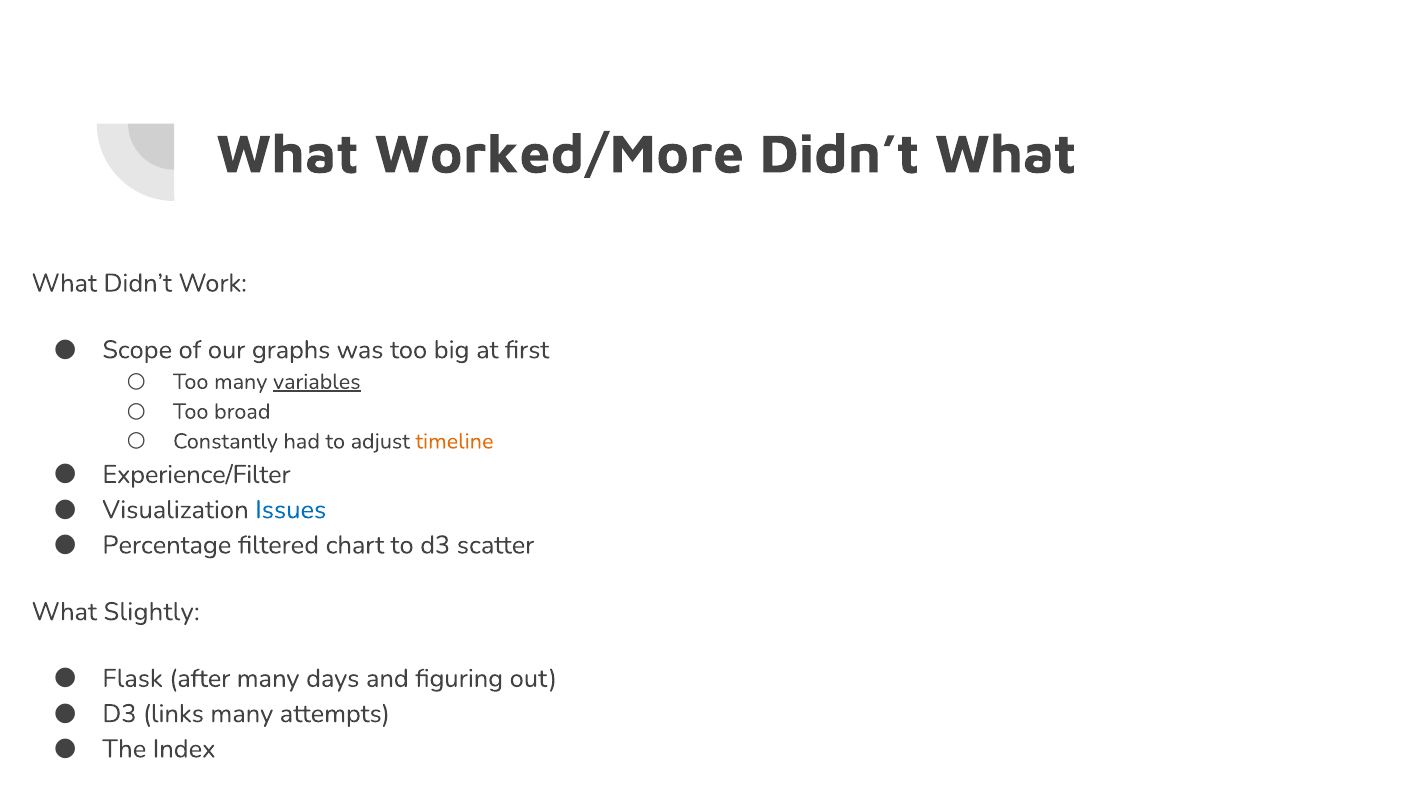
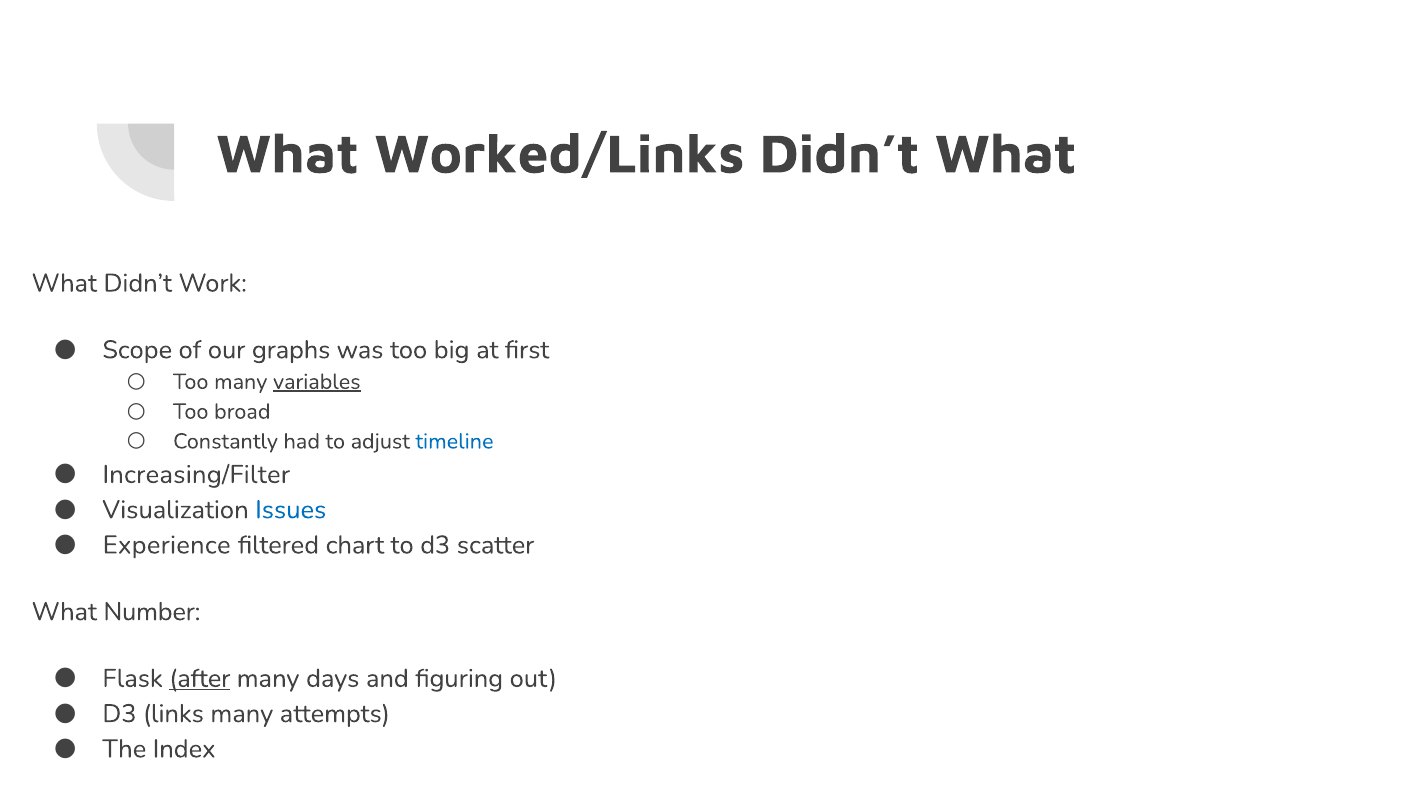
Worked/More: Worked/More -> Worked/Links (559, 154)
timeline colour: orange -> blue (454, 441)
Experience/Filter: Experience/Filter -> Increasing/Filter (196, 474)
Percentage: Percentage -> Experience (167, 545)
Slightly: Slightly -> Number (152, 612)
after underline: none -> present (200, 678)
